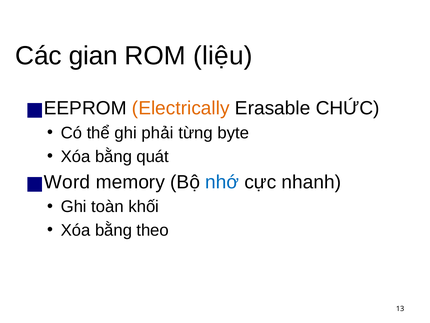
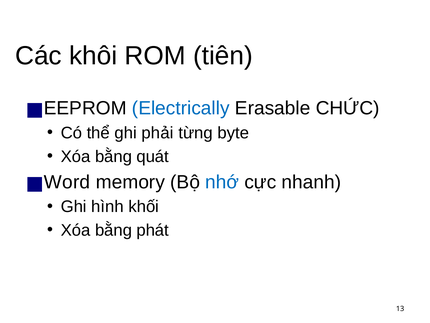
gian: gian -> khôi (93, 56)
liệu: liệu -> tiên (223, 56)
Electrically colour: orange -> blue (181, 108)
toàn: toàn -> hình (108, 206)
theo: theo -> phát (153, 230)
